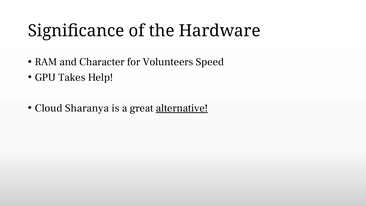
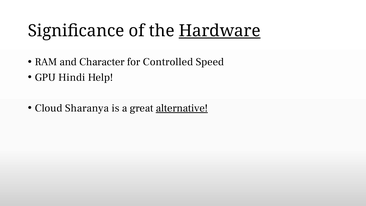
Hardware underline: none -> present (220, 31)
Volunteers: Volunteers -> Controlled (168, 62)
Takes: Takes -> Hindi (72, 77)
